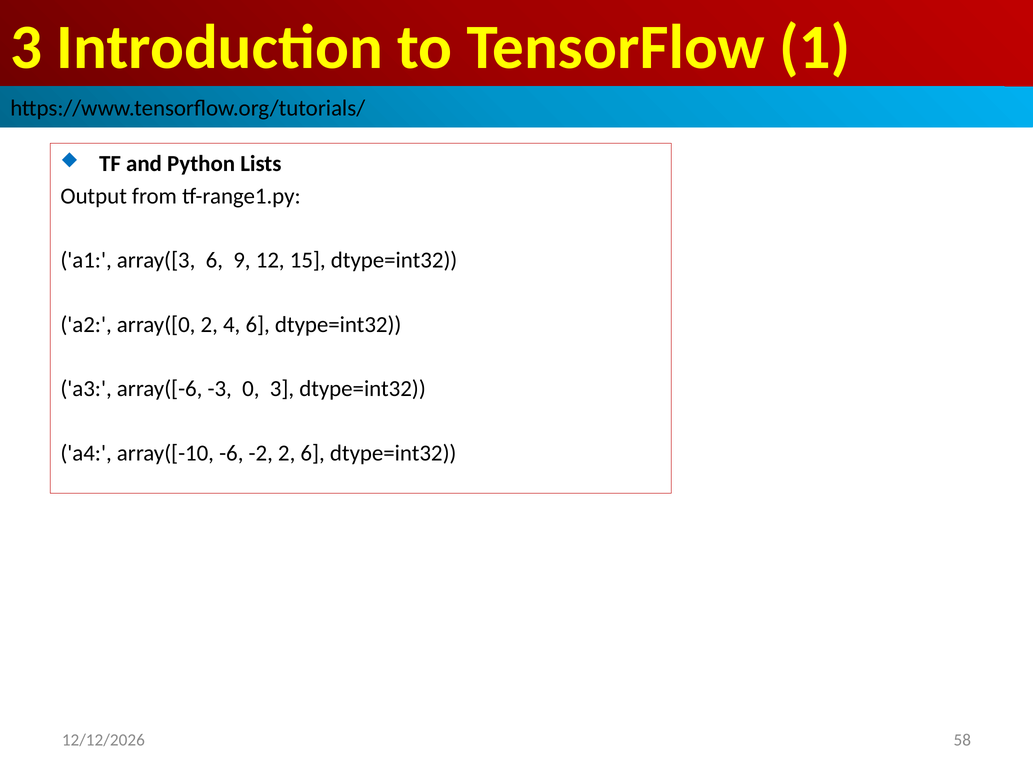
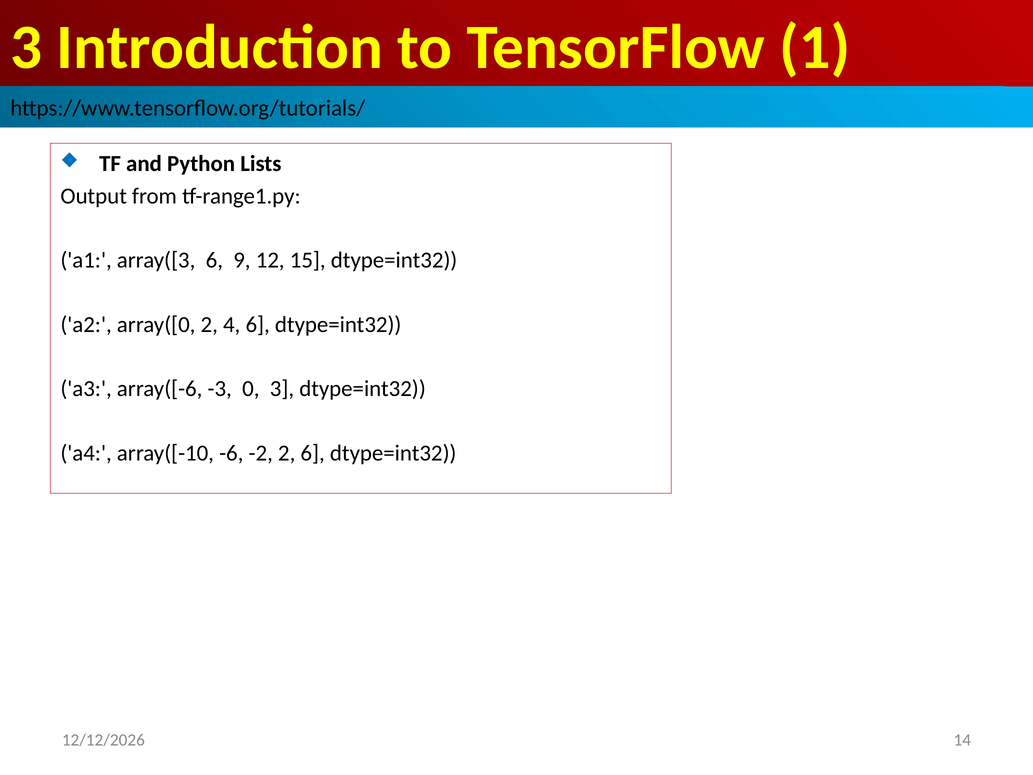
58: 58 -> 14 (962, 740)
